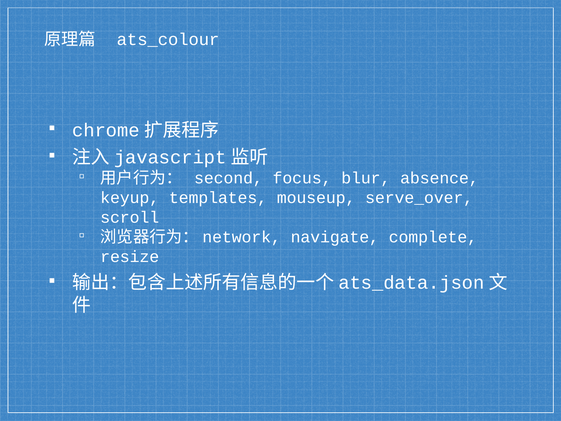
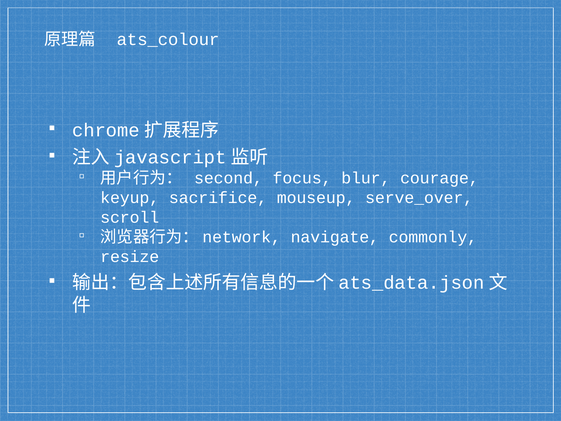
absence: absence -> courage (439, 178)
templates: templates -> sacrifice (218, 198)
complete: complete -> commonly (433, 237)
